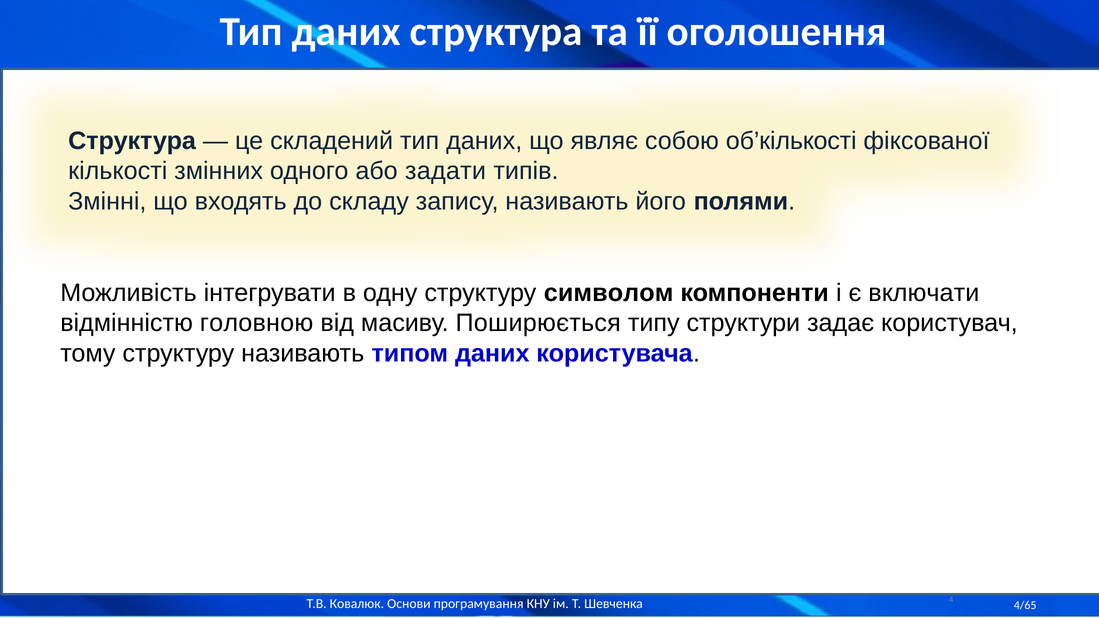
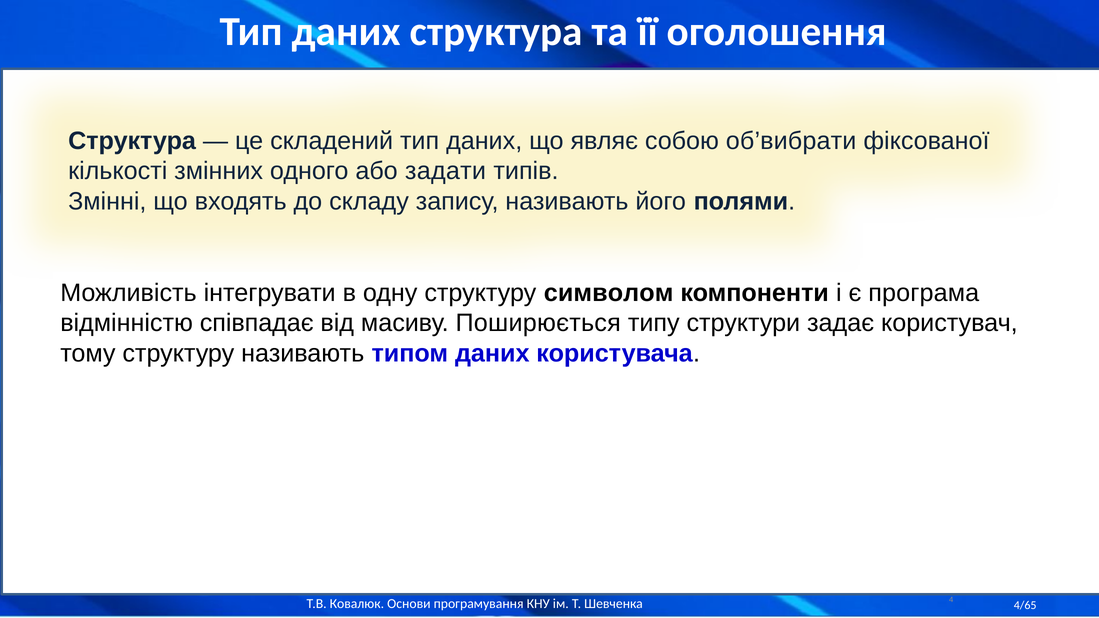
об’кількості: об’кількості -> об’вибрати (791, 141)
включати: включати -> програма (924, 293)
головною: головною -> співпадає (257, 323)
